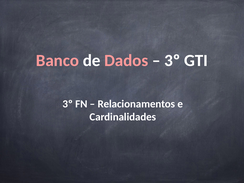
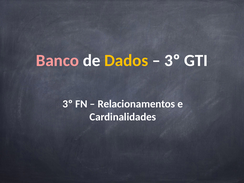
Dados colour: pink -> yellow (126, 60)
